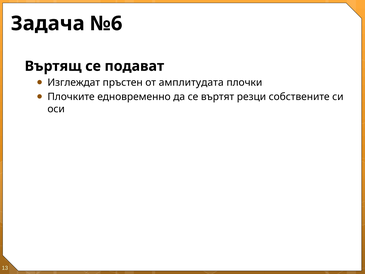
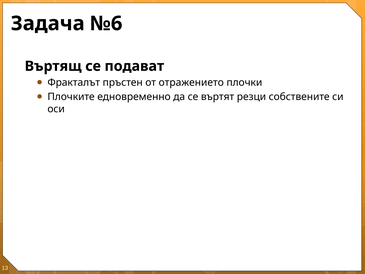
Изглеждат: Изглеждат -> Фракталът (74, 82)
амплитудата: амплитудата -> отражението (191, 82)
